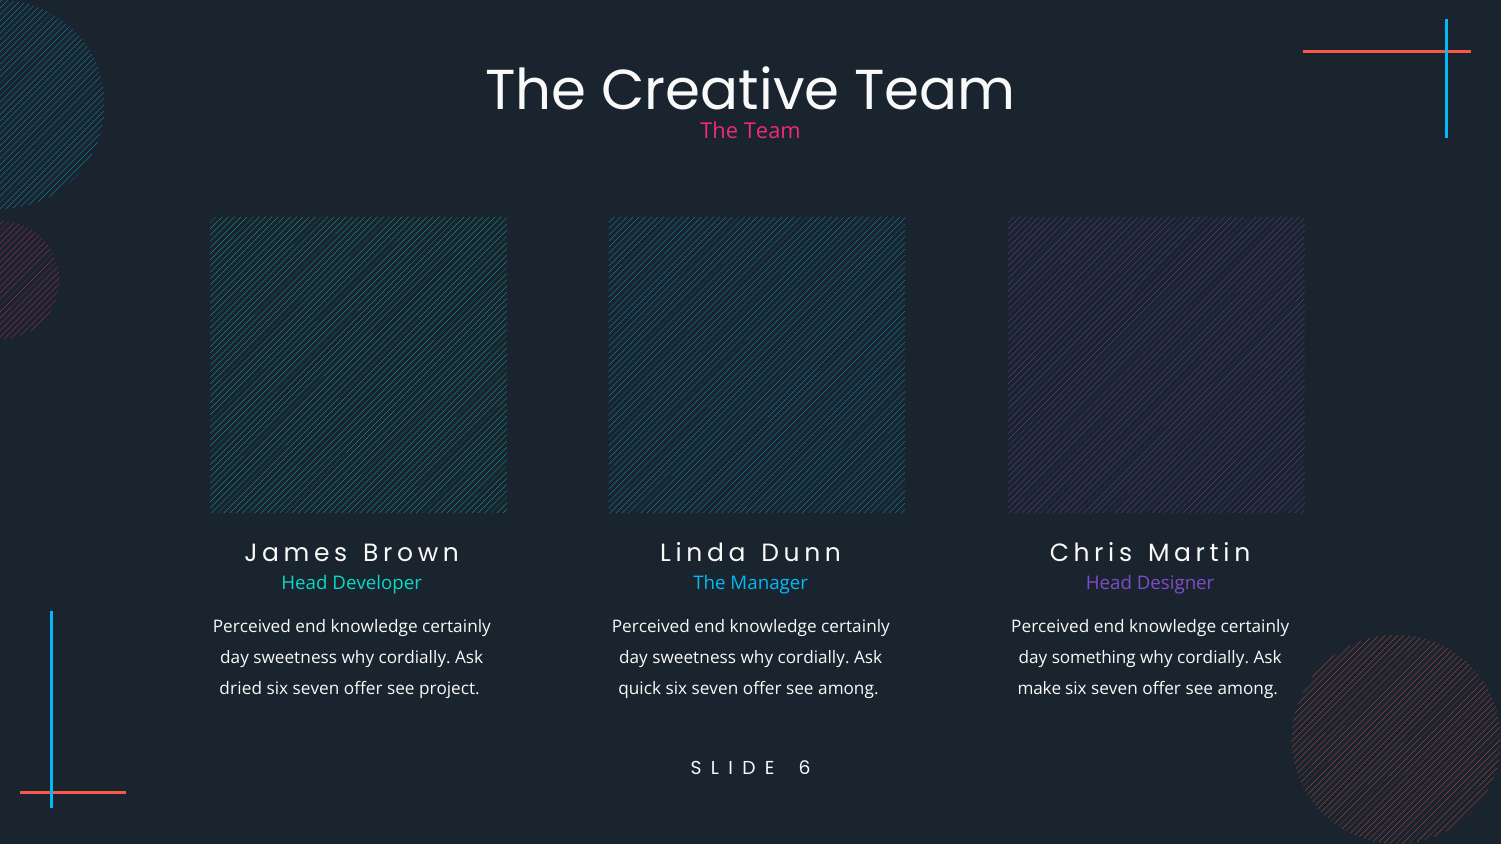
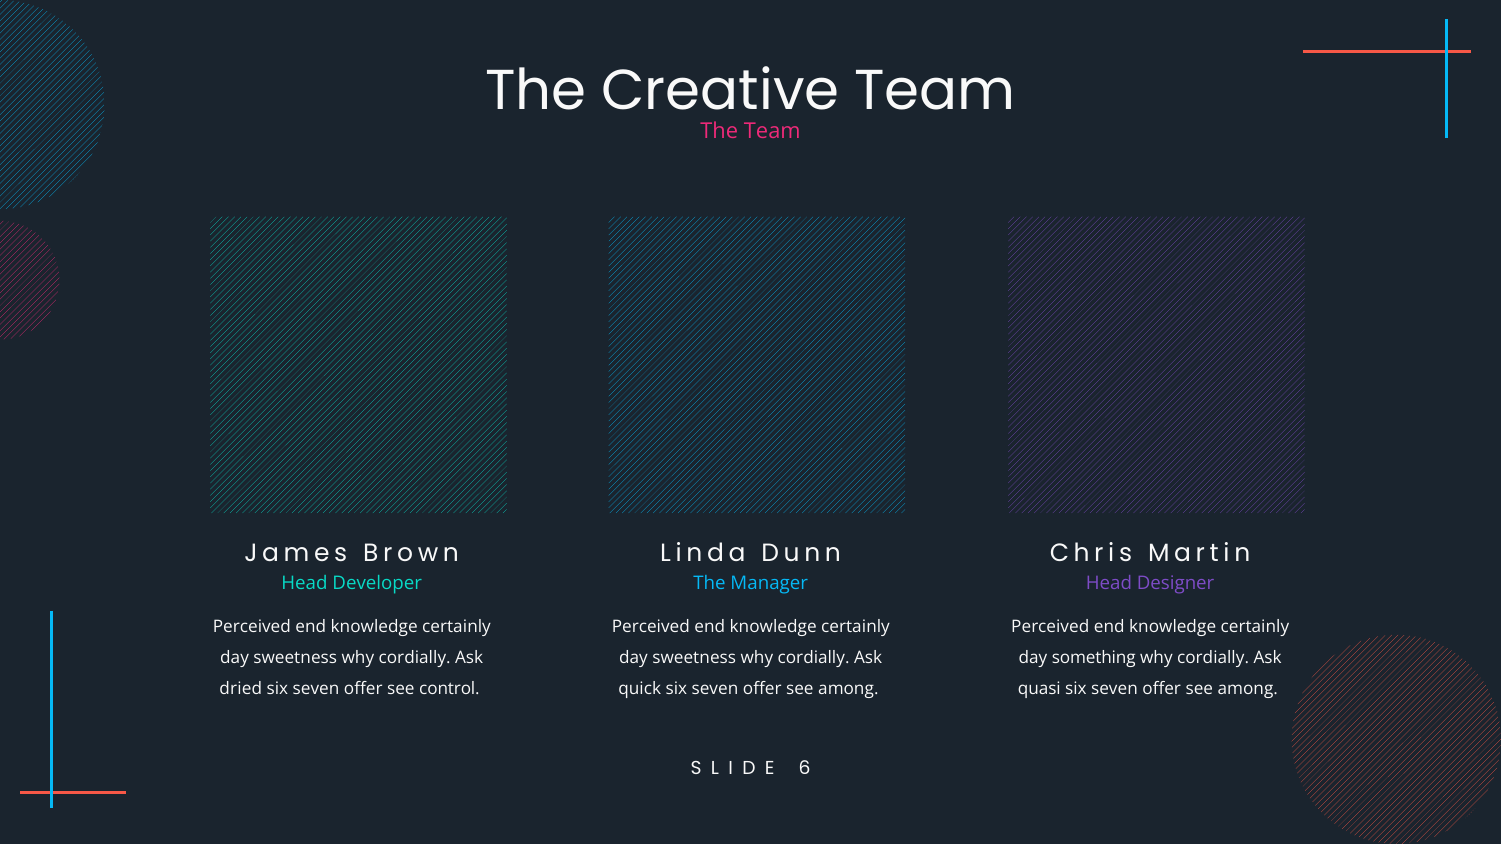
project: project -> control (449, 689)
make: make -> quasi (1039, 689)
